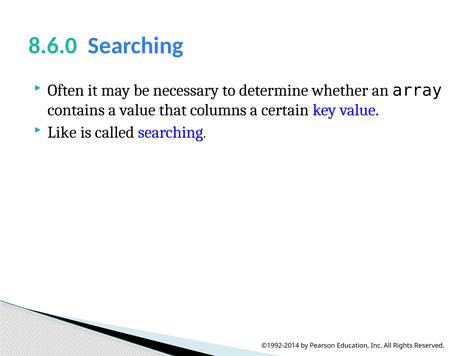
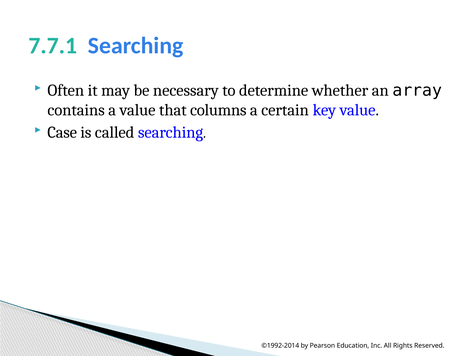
8.6.0: 8.6.0 -> 7.7.1 (53, 46)
Like: Like -> Case (62, 133)
